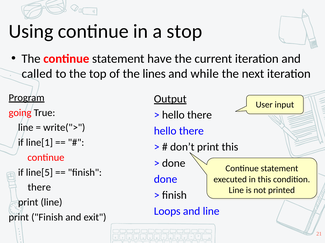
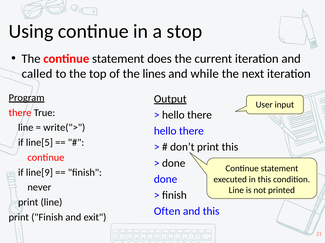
have: have -> does (160, 59)
going: going -> there (20, 113)
line[1: line[1 -> line[5 (39, 143)
line[5: line[5 -> line[9 (39, 173)
there: there -> never (39, 188)
Loops: Loops -> Often (167, 212)
and line: line -> this (211, 212)
